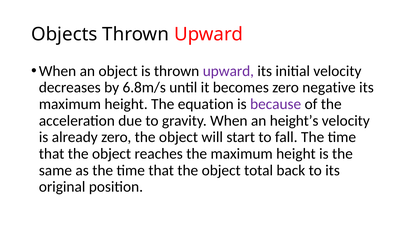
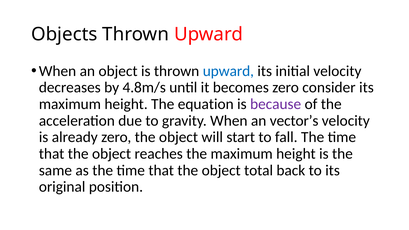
upward colour: purple -> blue (228, 71)
6.8m/s: 6.8m/s -> 4.8m/s (144, 88)
negative: negative -> consider (329, 88)
height’s: height’s -> vector’s (294, 121)
